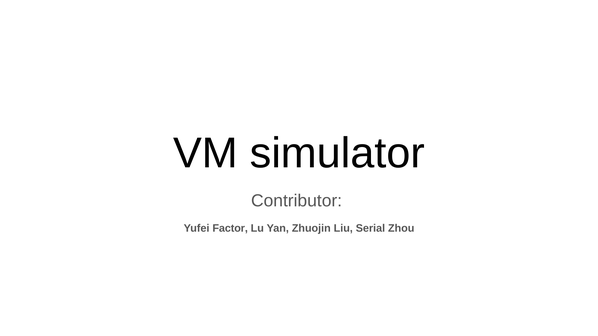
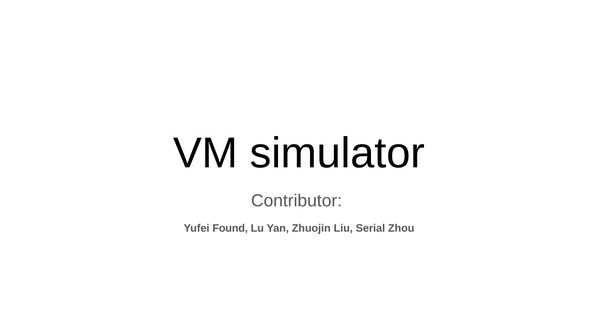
Factor: Factor -> Found (230, 229)
